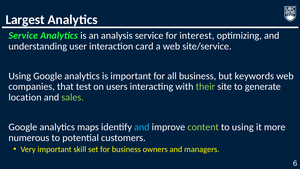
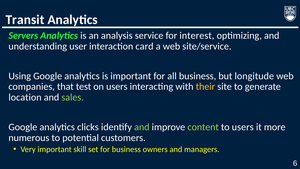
Largest: Largest -> Transit (25, 20)
Service: Service -> Servers (23, 35)
keywords: keywords -> longitude (254, 76)
their colour: light green -> yellow (205, 87)
maps: maps -> clicks (88, 127)
and colour: light blue -> light green (142, 127)
to using: using -> users (243, 127)
